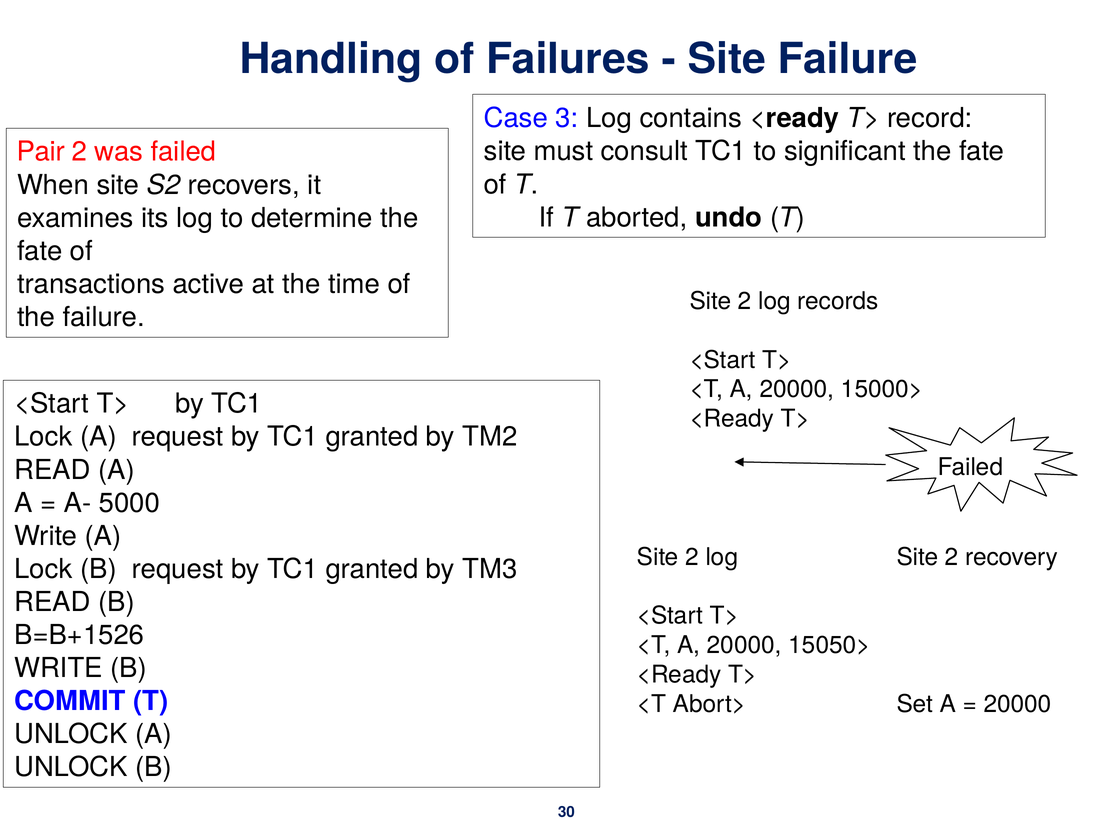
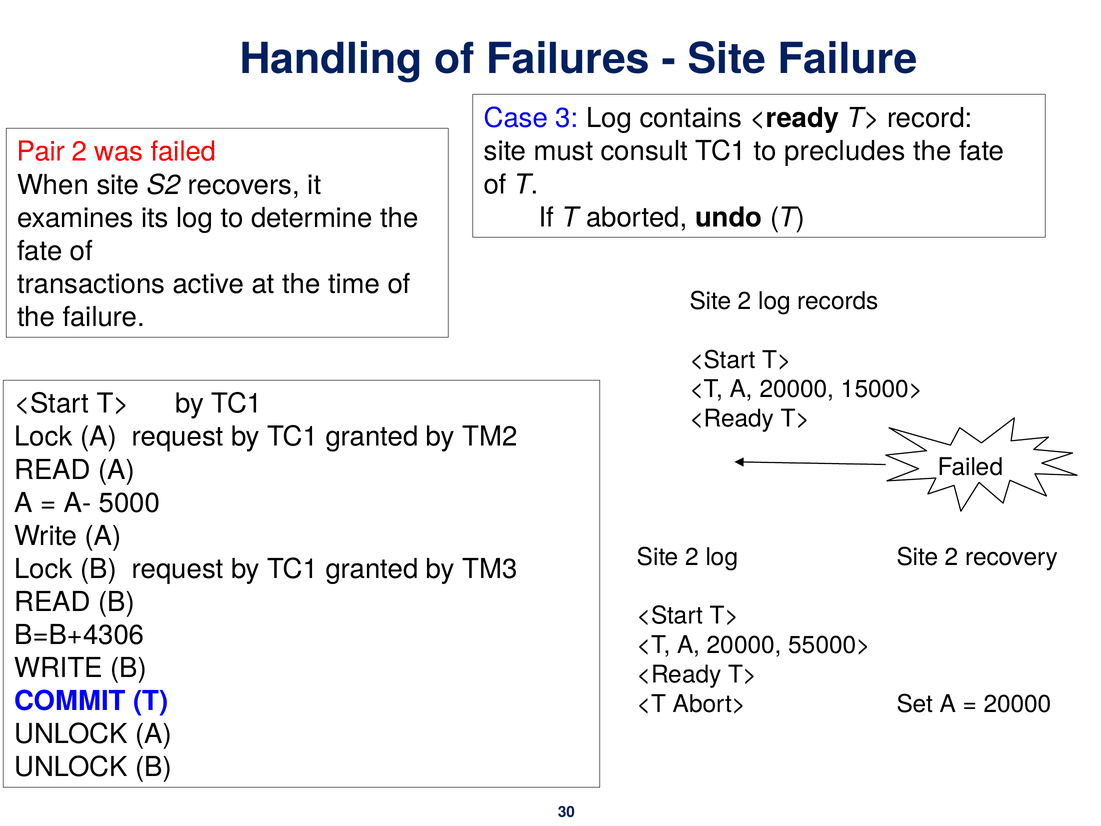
significant: significant -> precludes (845, 151)
B=B+1526: B=B+1526 -> B=B+4306 (79, 635)
15050>: 15050> -> 55000> (829, 645)
